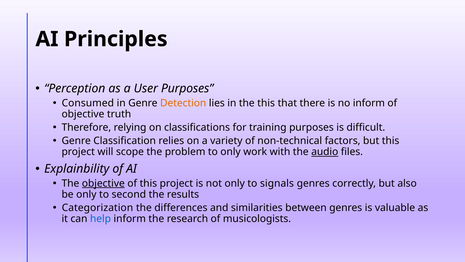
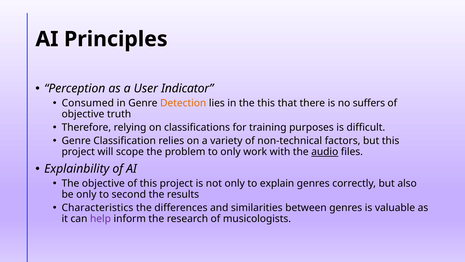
User Purposes: Purposes -> Indicator (187, 88)
no inform: inform -> suffers (369, 103)
objective underline: present -> none (103, 183)
signals: signals -> explain (277, 183)
Categorization: Categorization -> Characteristics (97, 207)
help colour: blue -> purple (100, 218)
